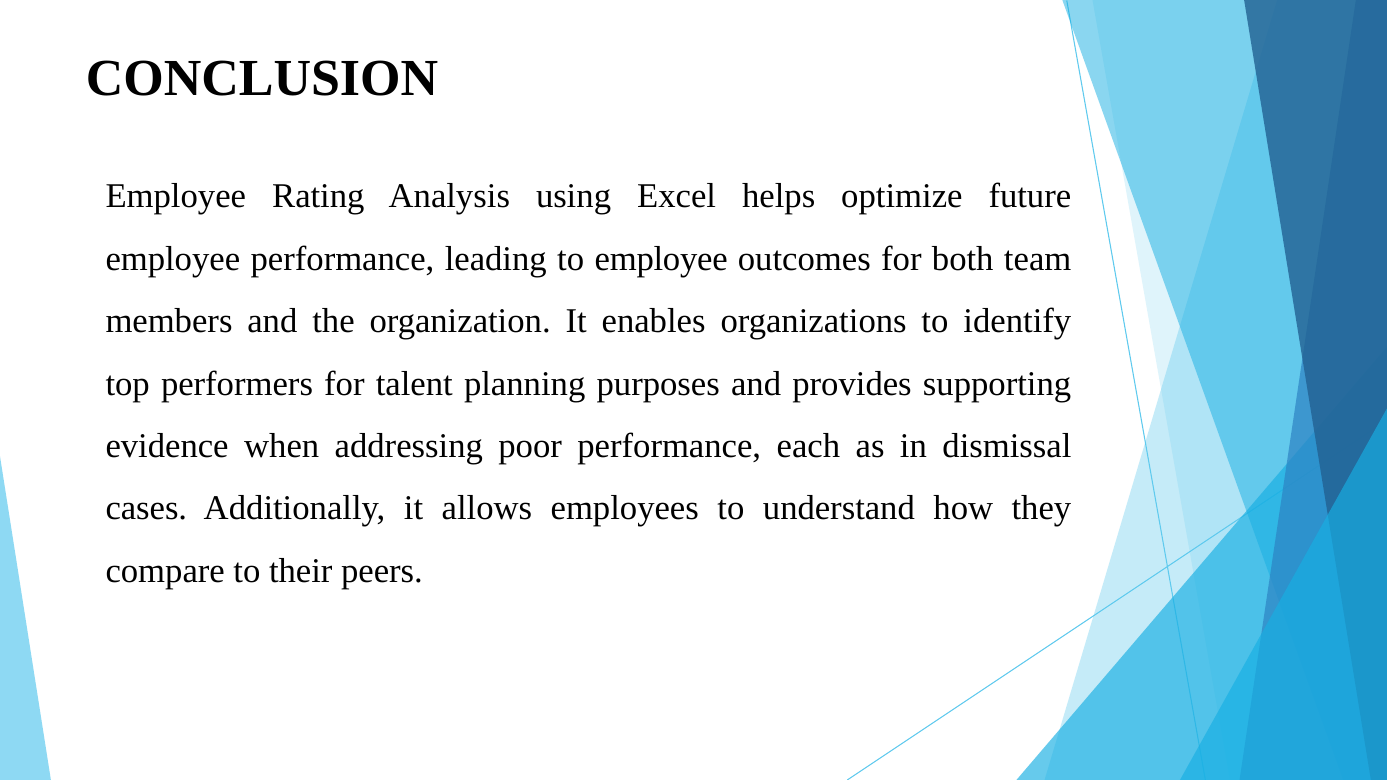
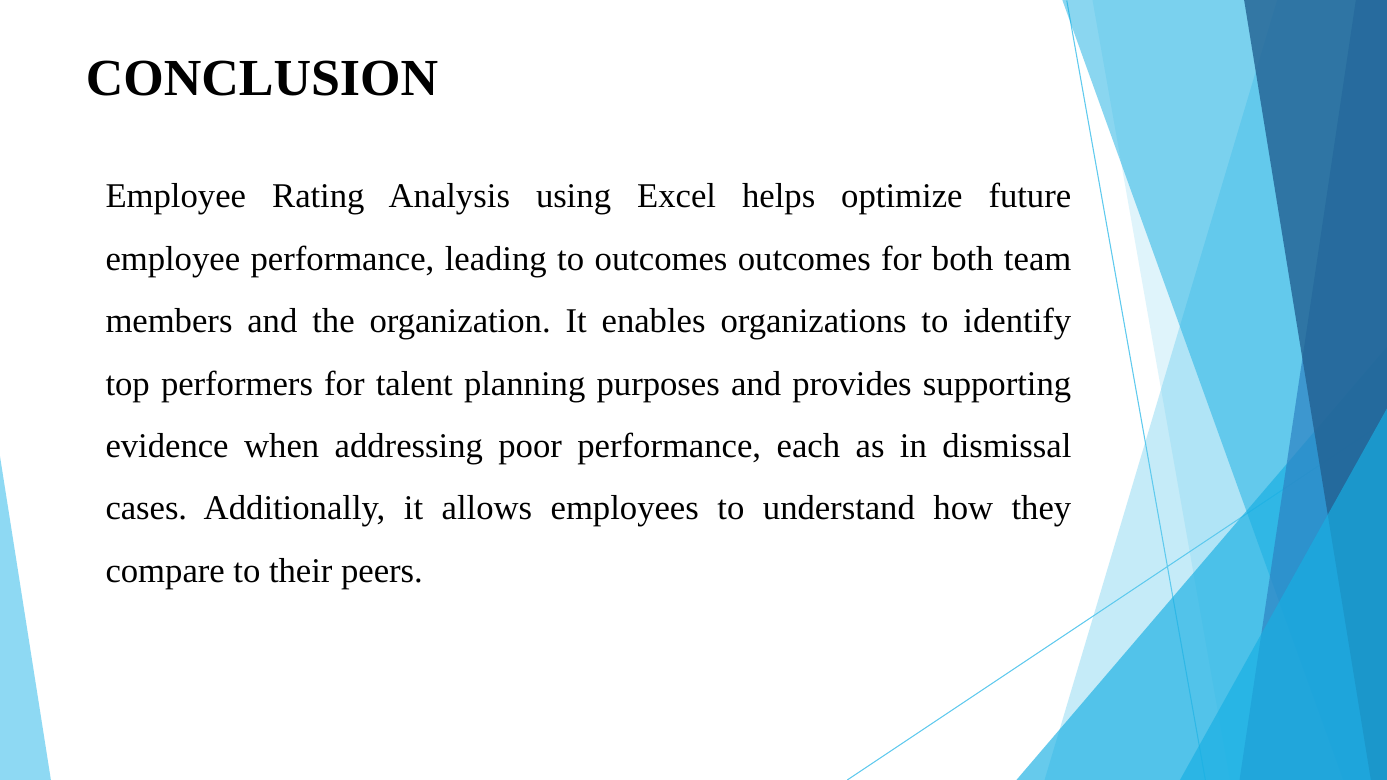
to employee: employee -> outcomes (661, 259)
